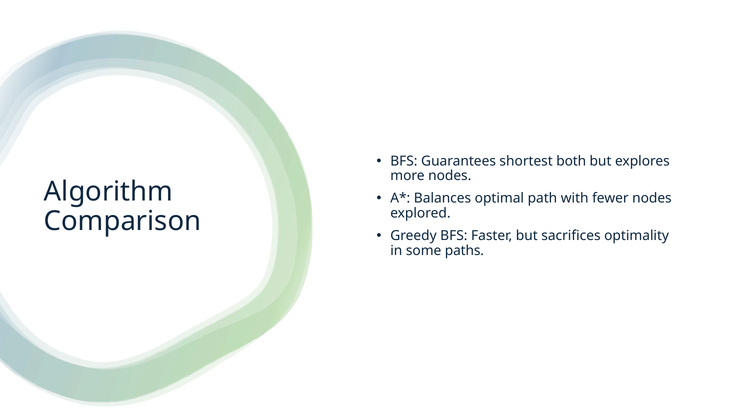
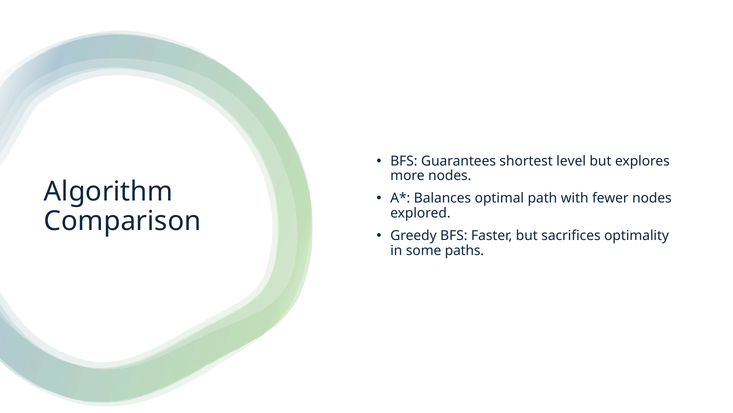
both: both -> level (571, 161)
